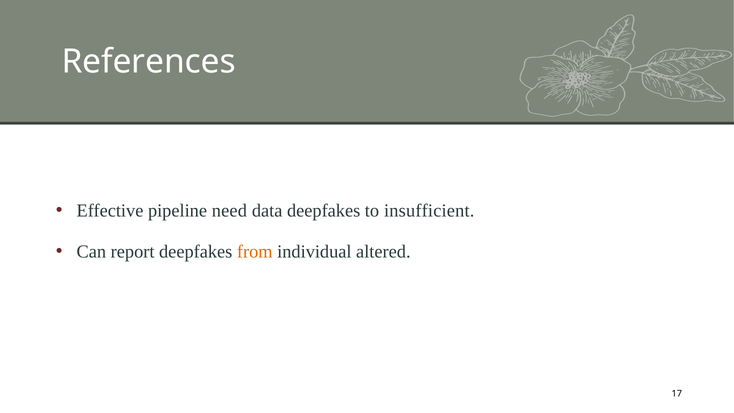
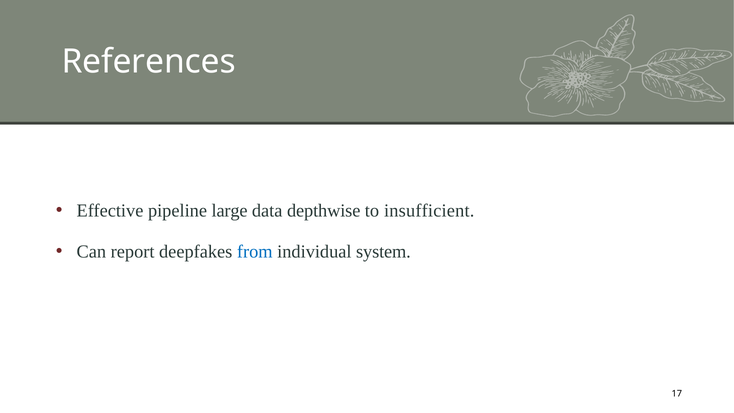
need: need -> large (230, 211)
data deepfakes: deepfakes -> depthwise (324, 211)
from colour: orange -> blue (255, 251)
altered: altered -> system (383, 251)
